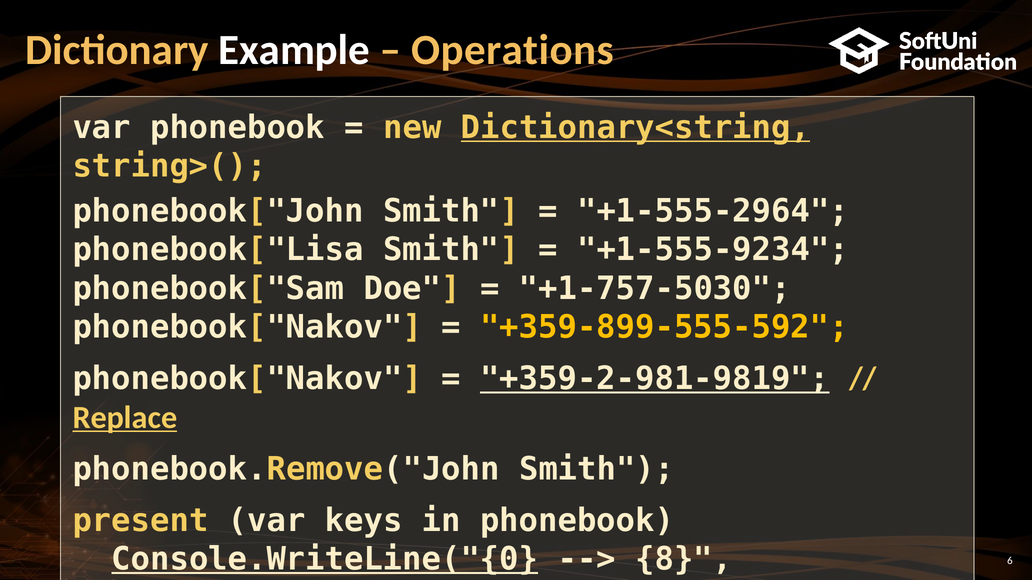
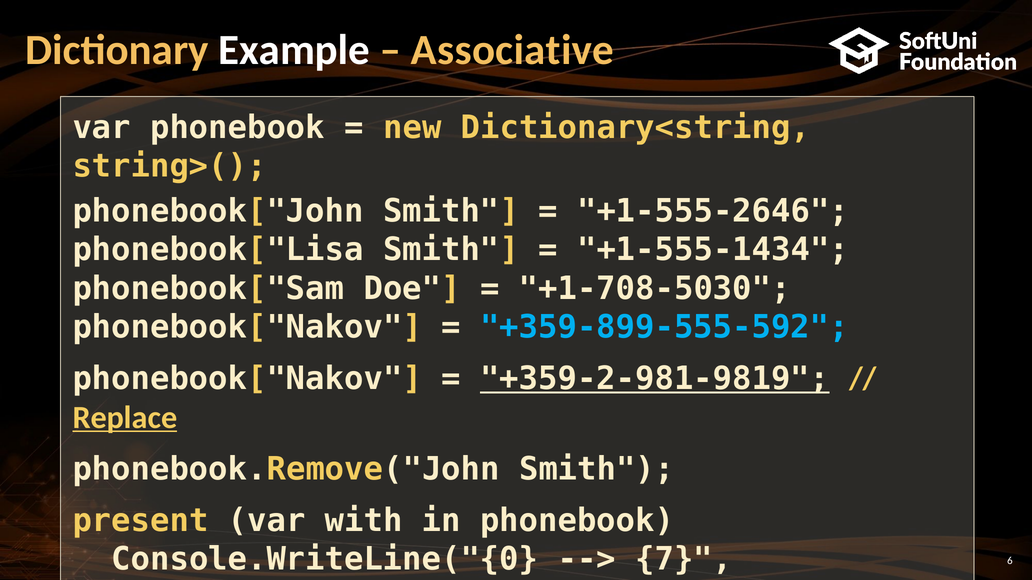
Operations: Operations -> Associative (513, 50)
Dictionary<string underline: present -> none (635, 128)
+1-555-2964: +1-555-2964 -> +1-555-2646 (713, 211)
+1-555-9234: +1-555-9234 -> +1-555-1434 (713, 250)
+1-757-5030: +1-757-5030 -> +1-708-5030 (655, 289)
+359-899-555-592 colour: yellow -> light blue (664, 328)
keys: keys -> with (364, 521)
Console.WriteLine("{0 underline: present -> none (325, 560)
8: 8 -> 7 (684, 560)
